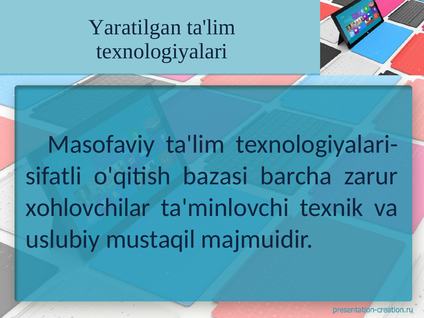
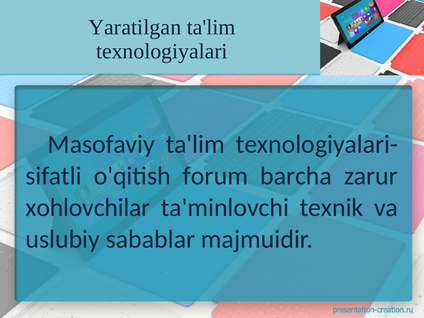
bazasi: bazasi -> forum (215, 176)
mustaqil: mustaqil -> sabablar (150, 239)
